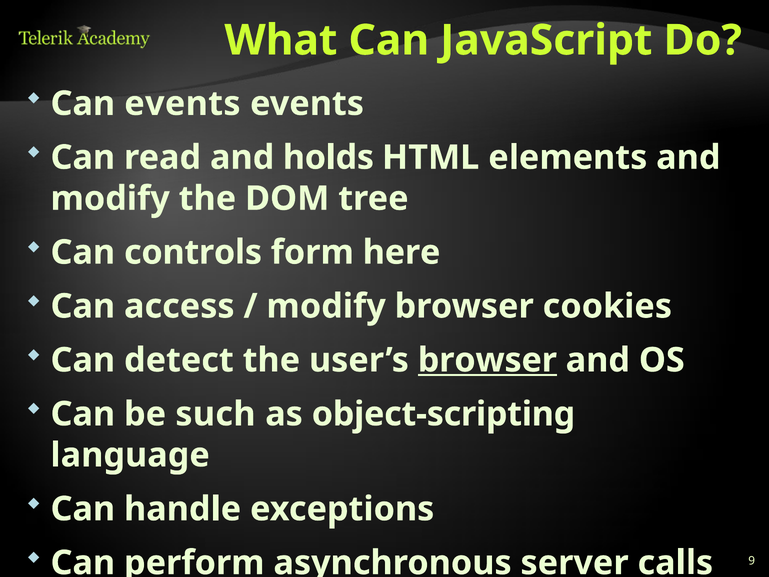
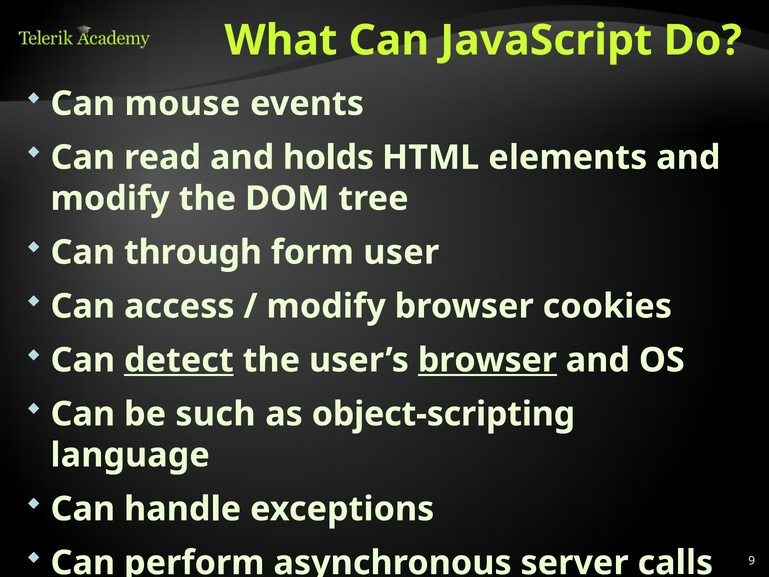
Can events: events -> mouse (182, 104)
controls: controls -> through (193, 252)
here: here -> user (401, 252)
detect underline: none -> present (179, 360)
